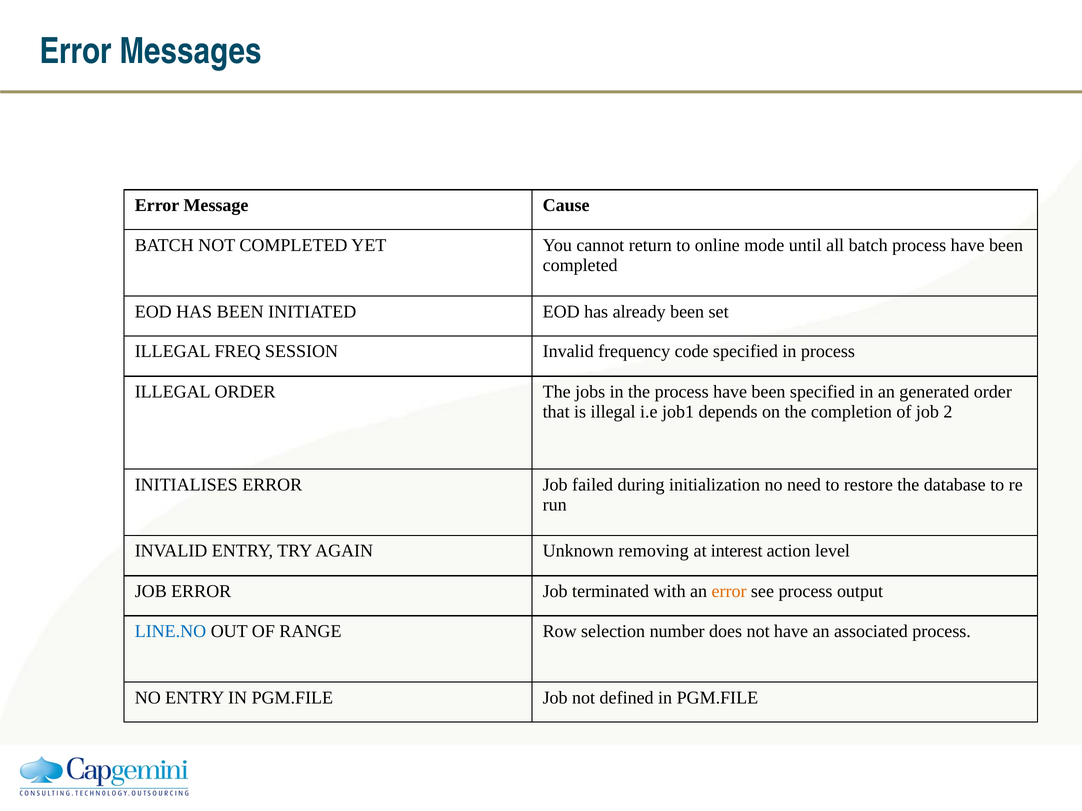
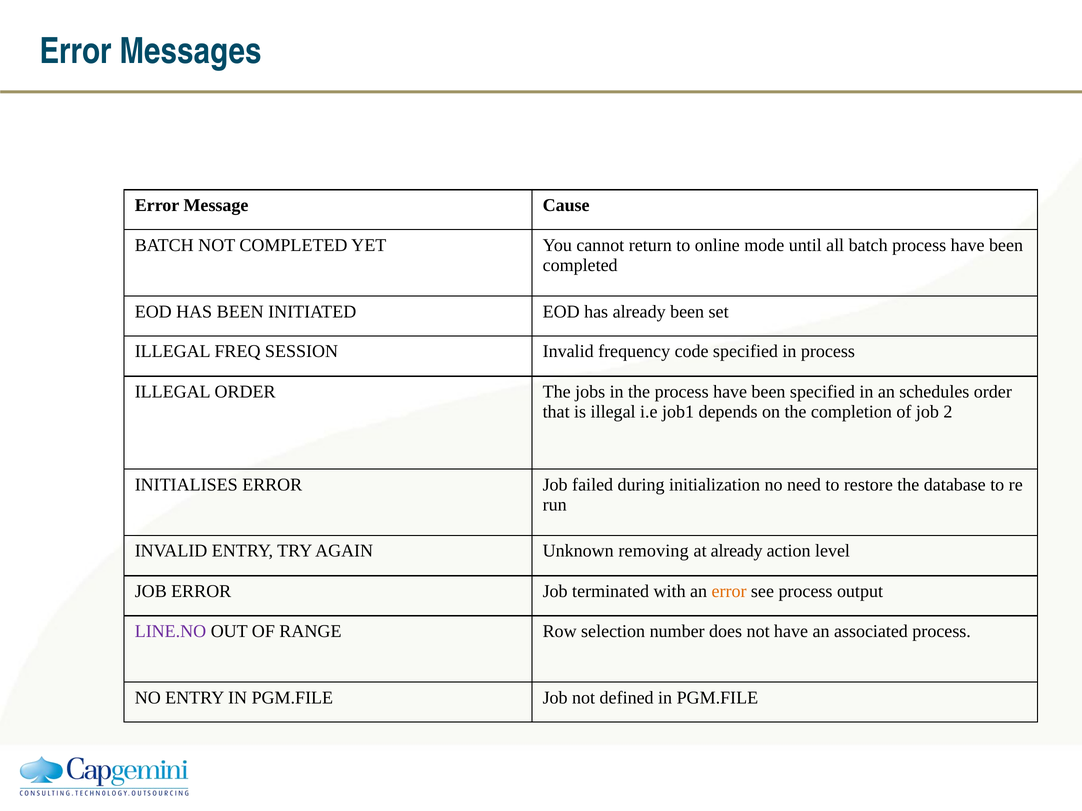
generated: generated -> schedules (934, 392)
at interest: interest -> already (737, 551)
LINE.NO colour: blue -> purple (170, 632)
